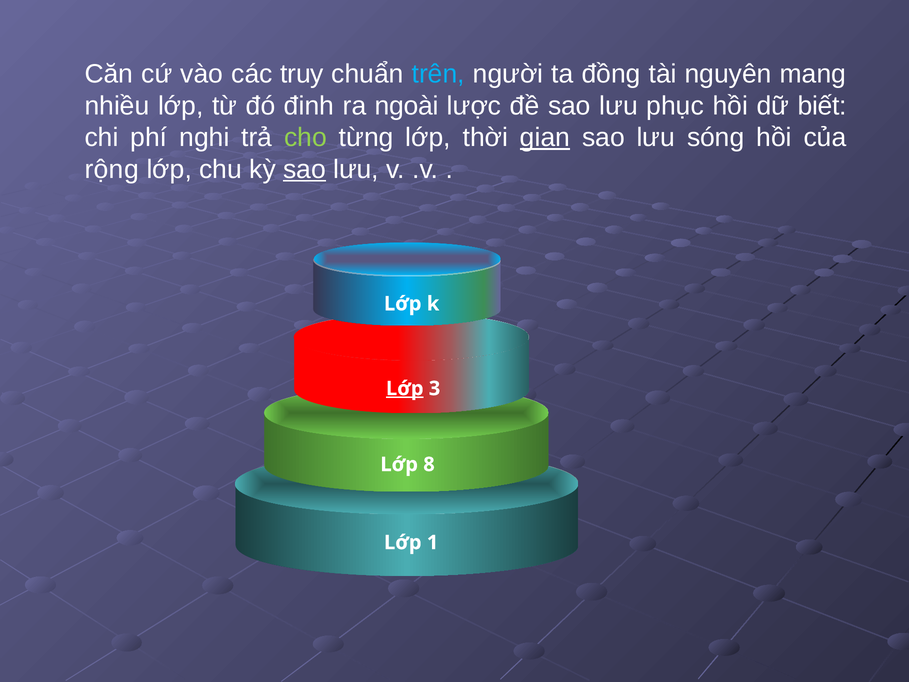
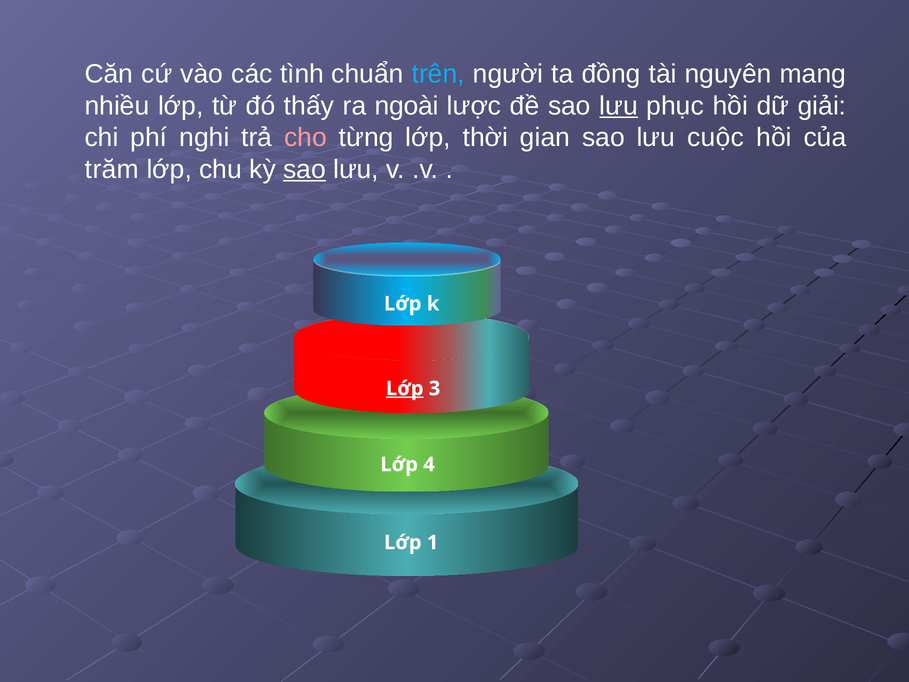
truy: truy -> tình (302, 74)
đinh: đinh -> thấy (309, 106)
lưu underline: none -> present (619, 106)
biết: biết -> giải (822, 106)
cho colour: light green -> pink (306, 138)
gian underline: present -> none (545, 138)
sóng: sóng -> cuộc (716, 138)
rộng: rộng -> trăm (112, 169)
8: 8 -> 4 (429, 464)
